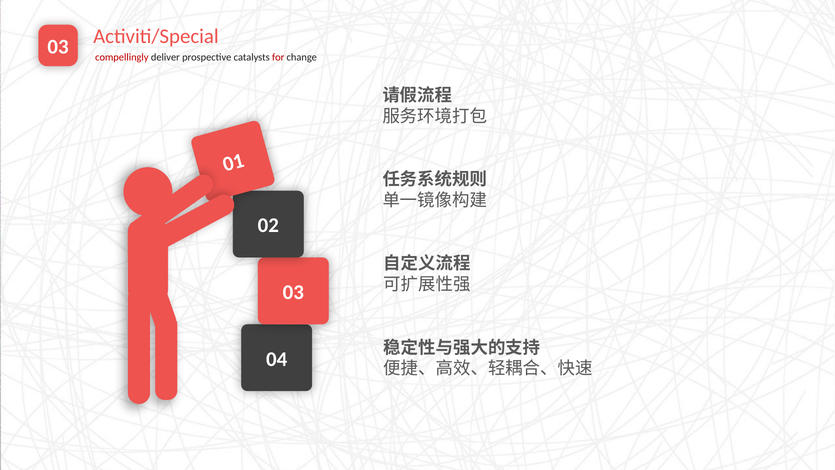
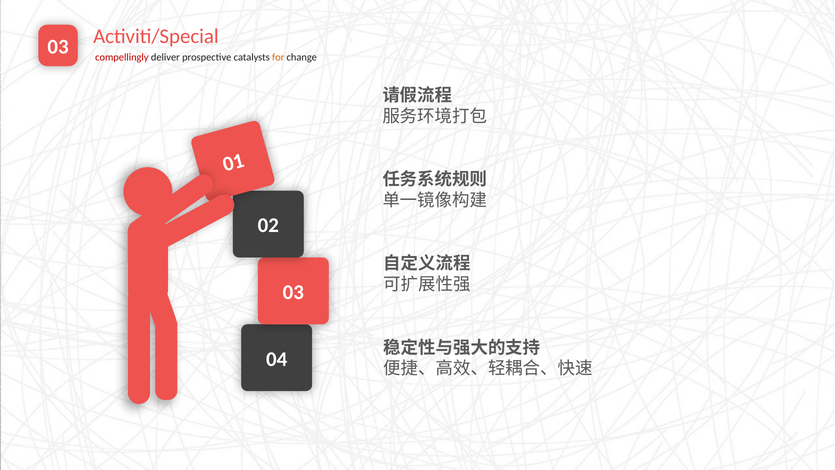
for colour: red -> orange (278, 57)
